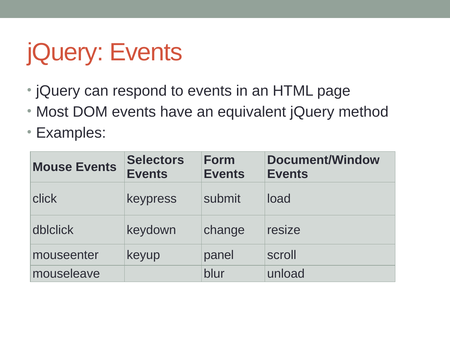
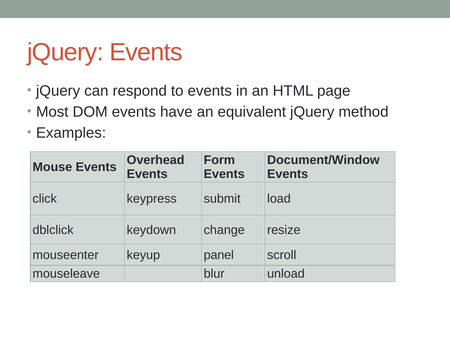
Selectors: Selectors -> Overhead (156, 160)
